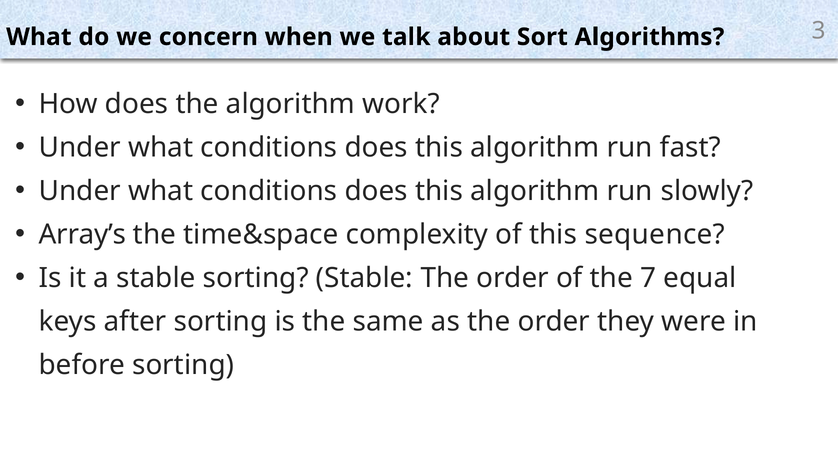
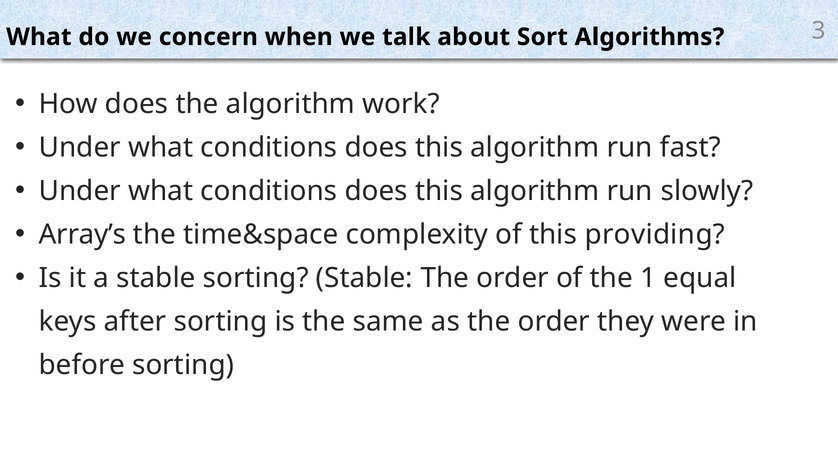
sequence: sequence -> providing (655, 235)
7: 7 -> 1 (648, 278)
